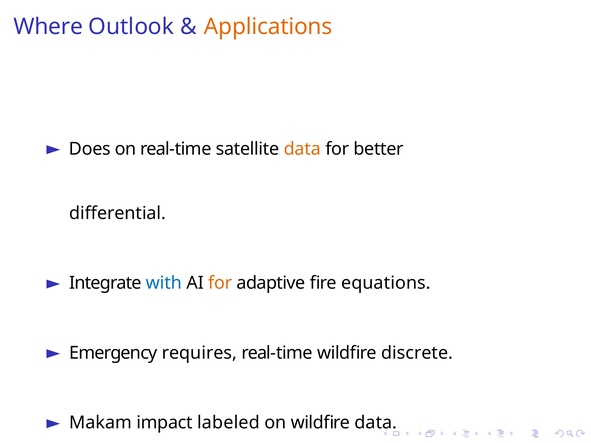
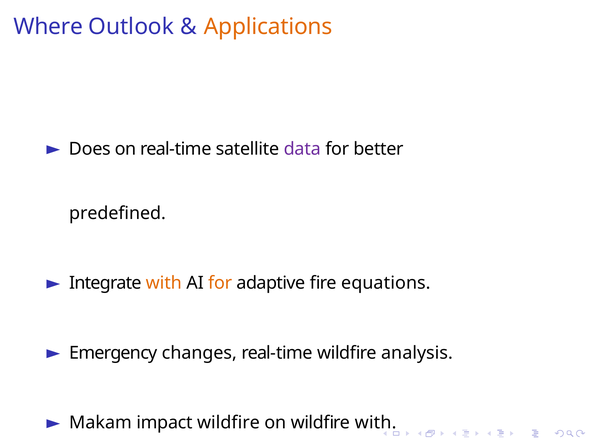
data colour: orange -> purple (302, 149)
differential: differential -> predefined (118, 214)
with colour: blue -> orange (164, 284)
requires: requires -> changes (199, 353)
discrete: discrete -> analysis (417, 353)
impact labeled: labeled -> wildfire (229, 423)
wildfire data: data -> with (376, 423)
